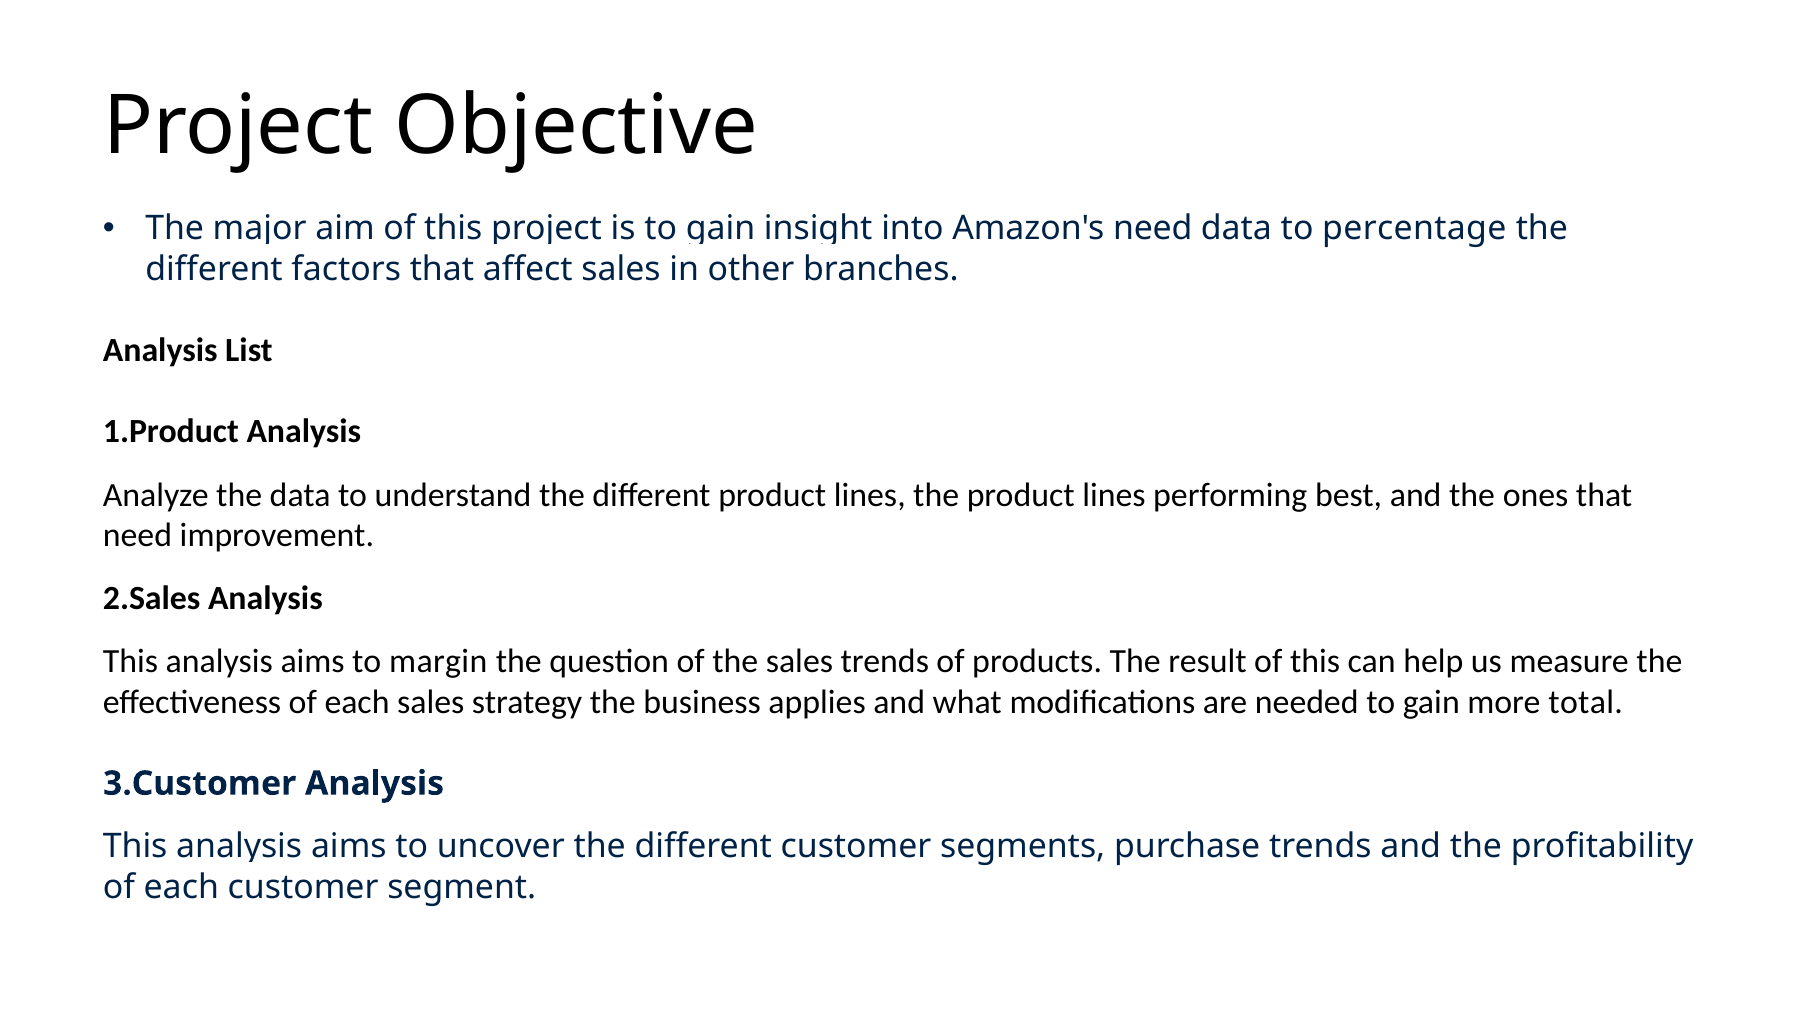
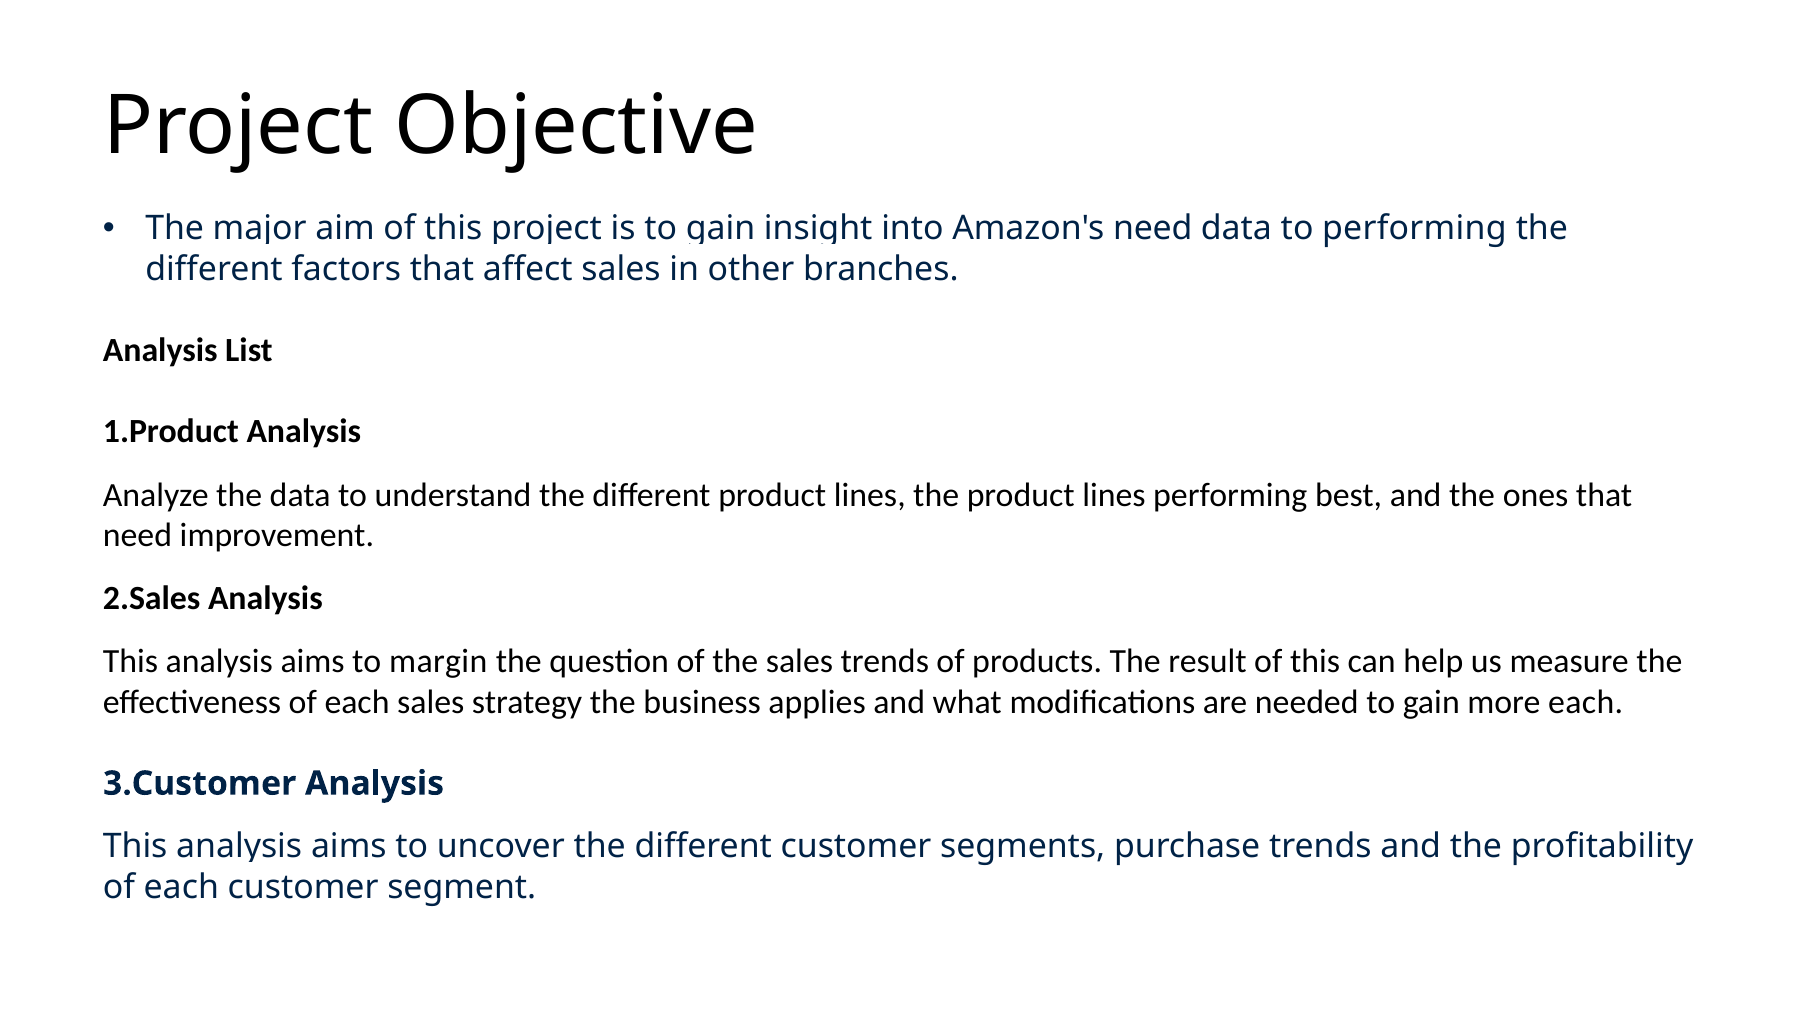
to percentage: percentage -> performing (1414, 229)
more total: total -> each (1586, 703)
